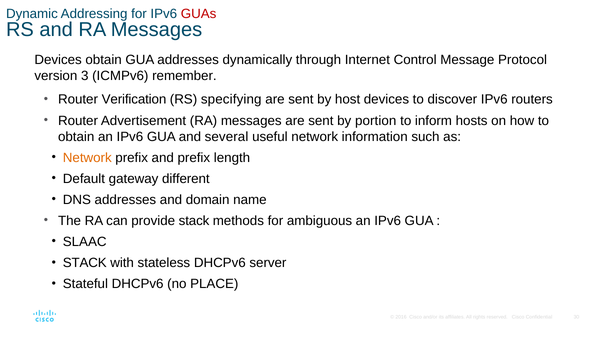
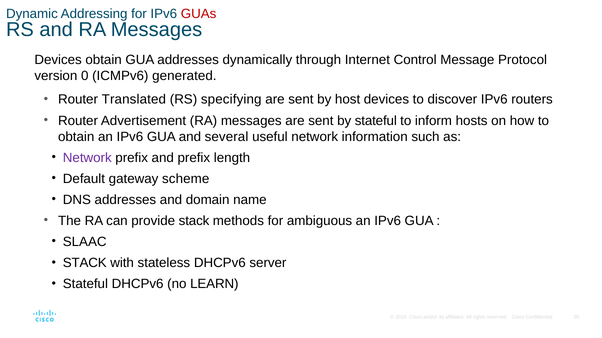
3: 3 -> 0 (85, 76)
remember: remember -> generated (184, 76)
Verification: Verification -> Translated (134, 100)
by portion: portion -> stateful (376, 121)
Network colour: orange -> purple (87, 158)
different: different -> scheme (186, 179)
PLACE: PLACE -> LEARN (214, 284)
